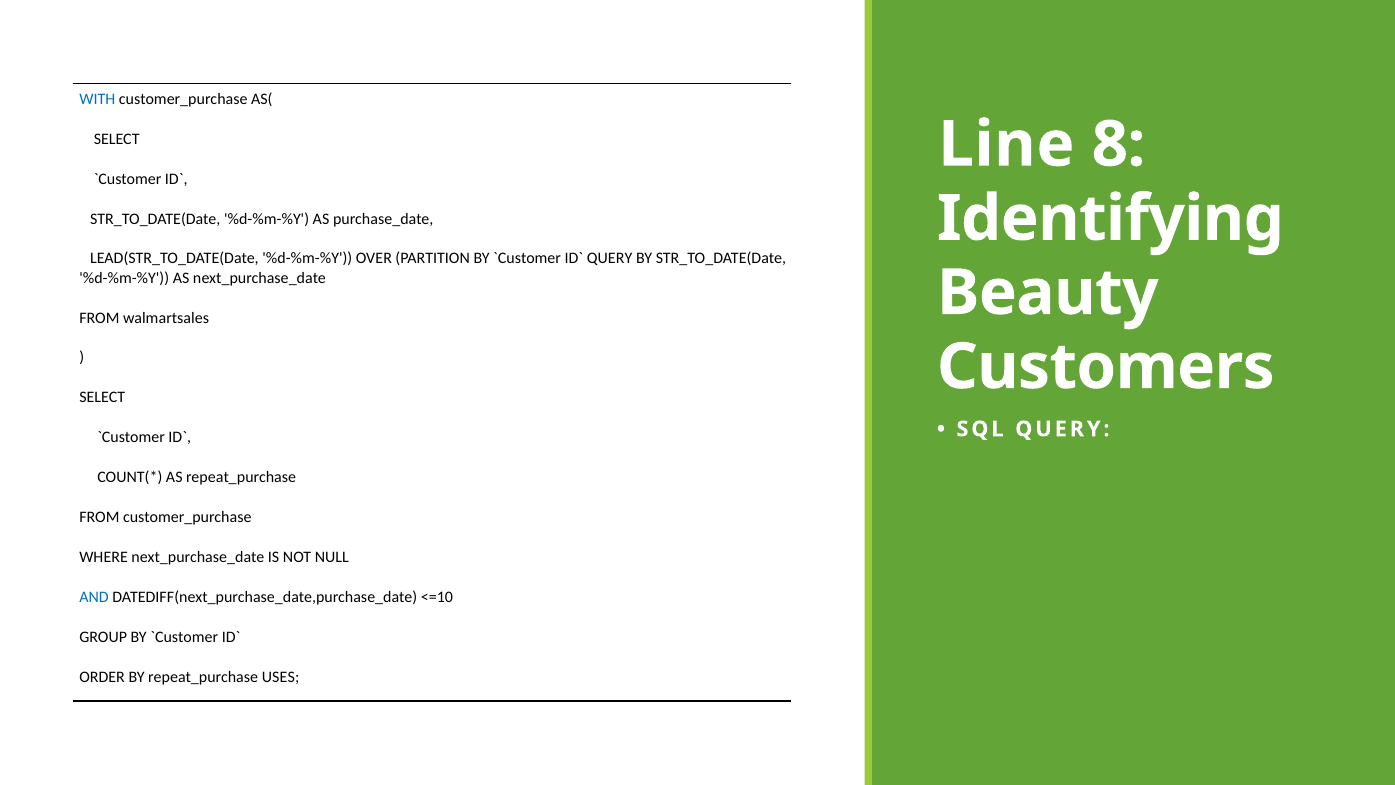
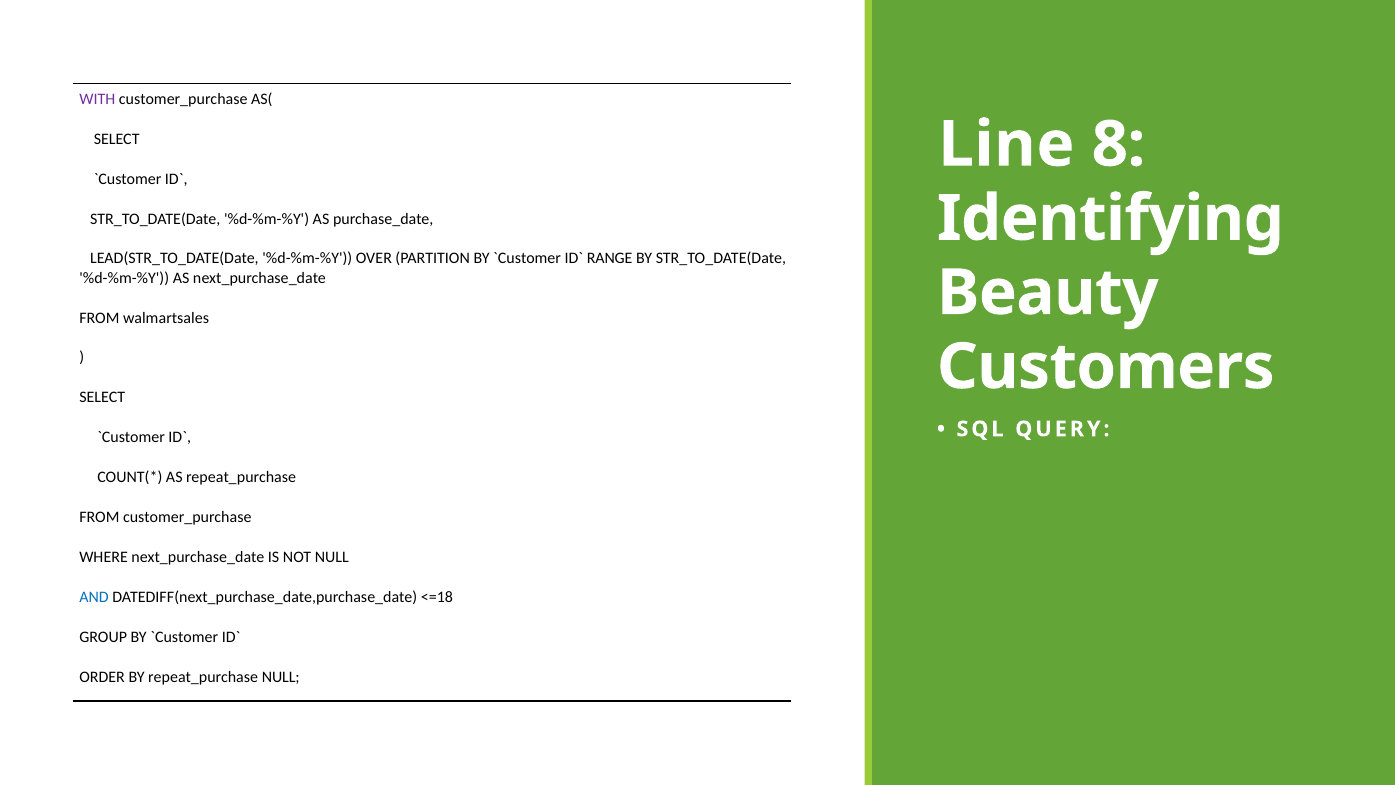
WITH colour: blue -> purple (97, 99)
QUERY: QUERY -> RANGE (610, 258)
<=10: <=10 -> <=18 (437, 597)
USES: USES -> NULL (281, 677)
